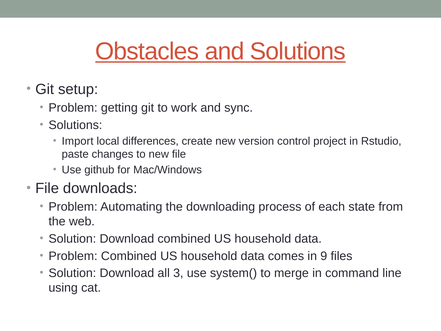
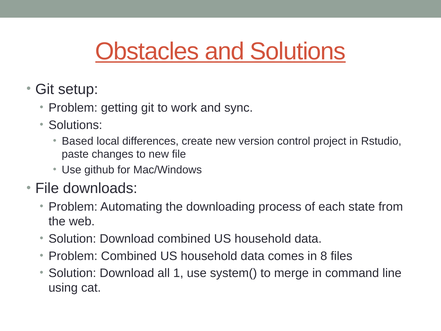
Import: Import -> Based (78, 141)
9: 9 -> 8 (324, 256)
3: 3 -> 1 (178, 273)
